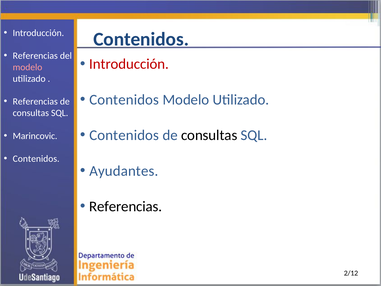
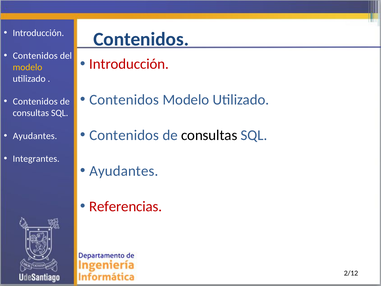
Referencias: Referencias -> Contenidos (35, 56)
modelo colour: pink -> yellow (28, 67)
Referencias: Referencias -> Contenidos (35, 101)
Marincovic: Marincovic -> Ayudantes (35, 136)
Contenidos: Contenidos -> Integrantes (36, 159)
Referencias colour: black -> red (126, 206)
